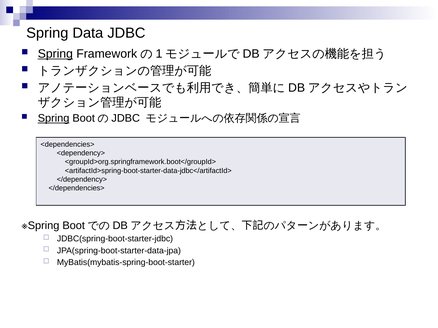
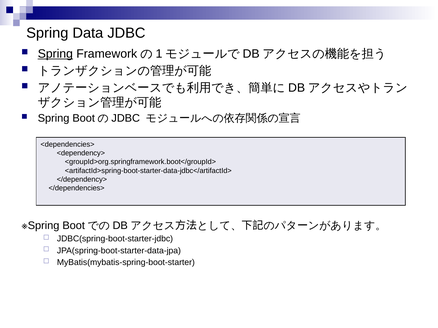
Spring underline: present -> none (54, 119)
